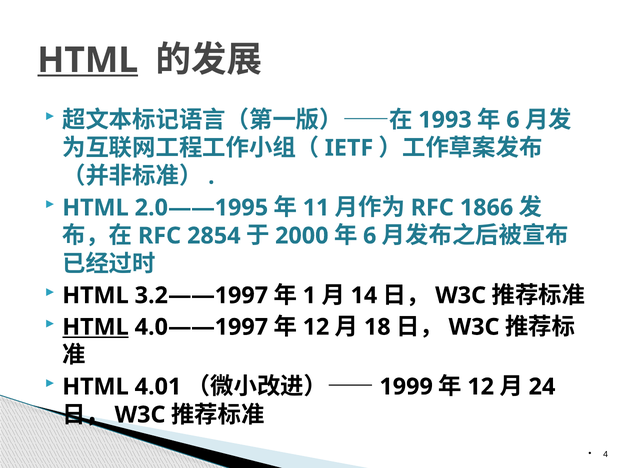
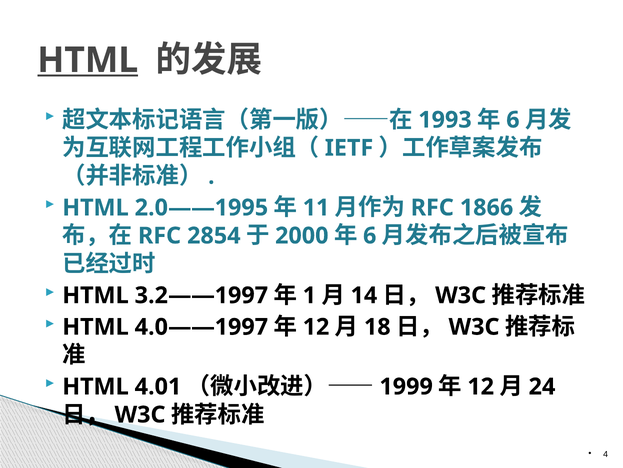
HTML underline: present -> none (95, 326)
